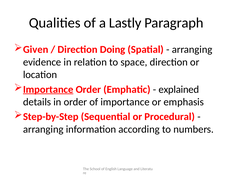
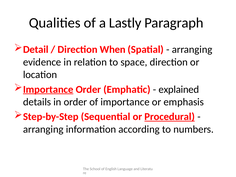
Given: Given -> Detail (36, 50)
Doing: Doing -> When (113, 50)
Procedural underline: none -> present (170, 117)
